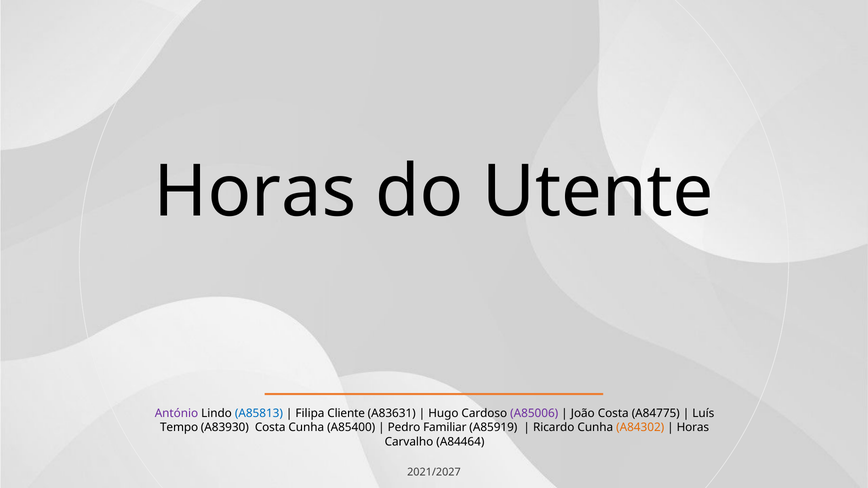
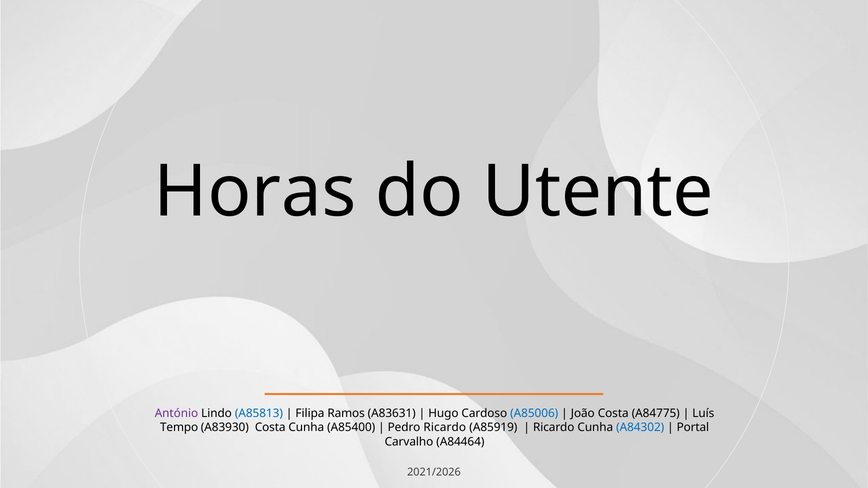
Cliente: Cliente -> Ramos (346, 414)
A85006 colour: purple -> blue (534, 414)
Pedro Familiar: Familiar -> Ricardo (445, 428)
A84302 colour: orange -> blue (640, 428)
Horas: Horas -> Portal (693, 428)
2021/2027: 2021/2027 -> 2021/2026 (434, 472)
